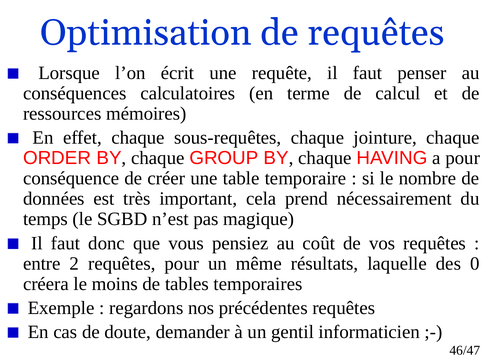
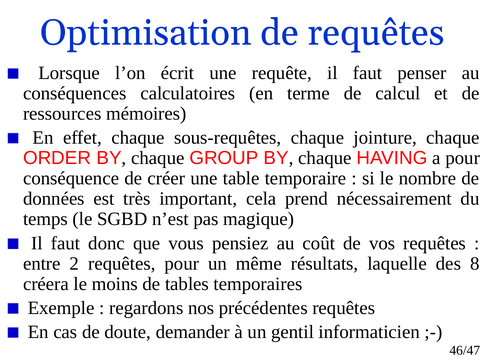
0: 0 -> 8 (475, 264)
